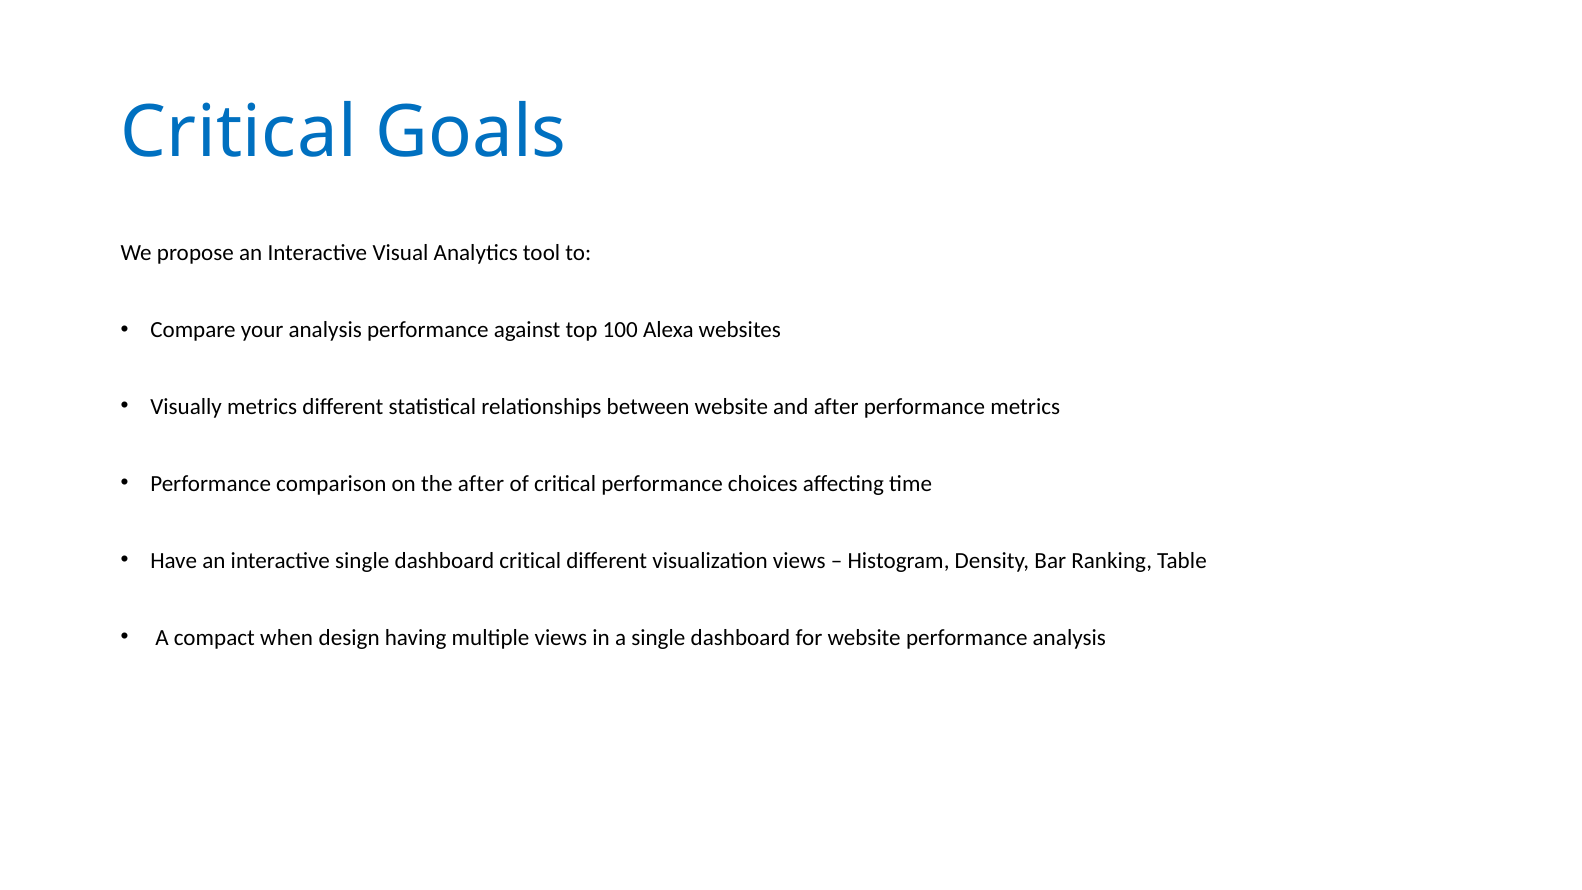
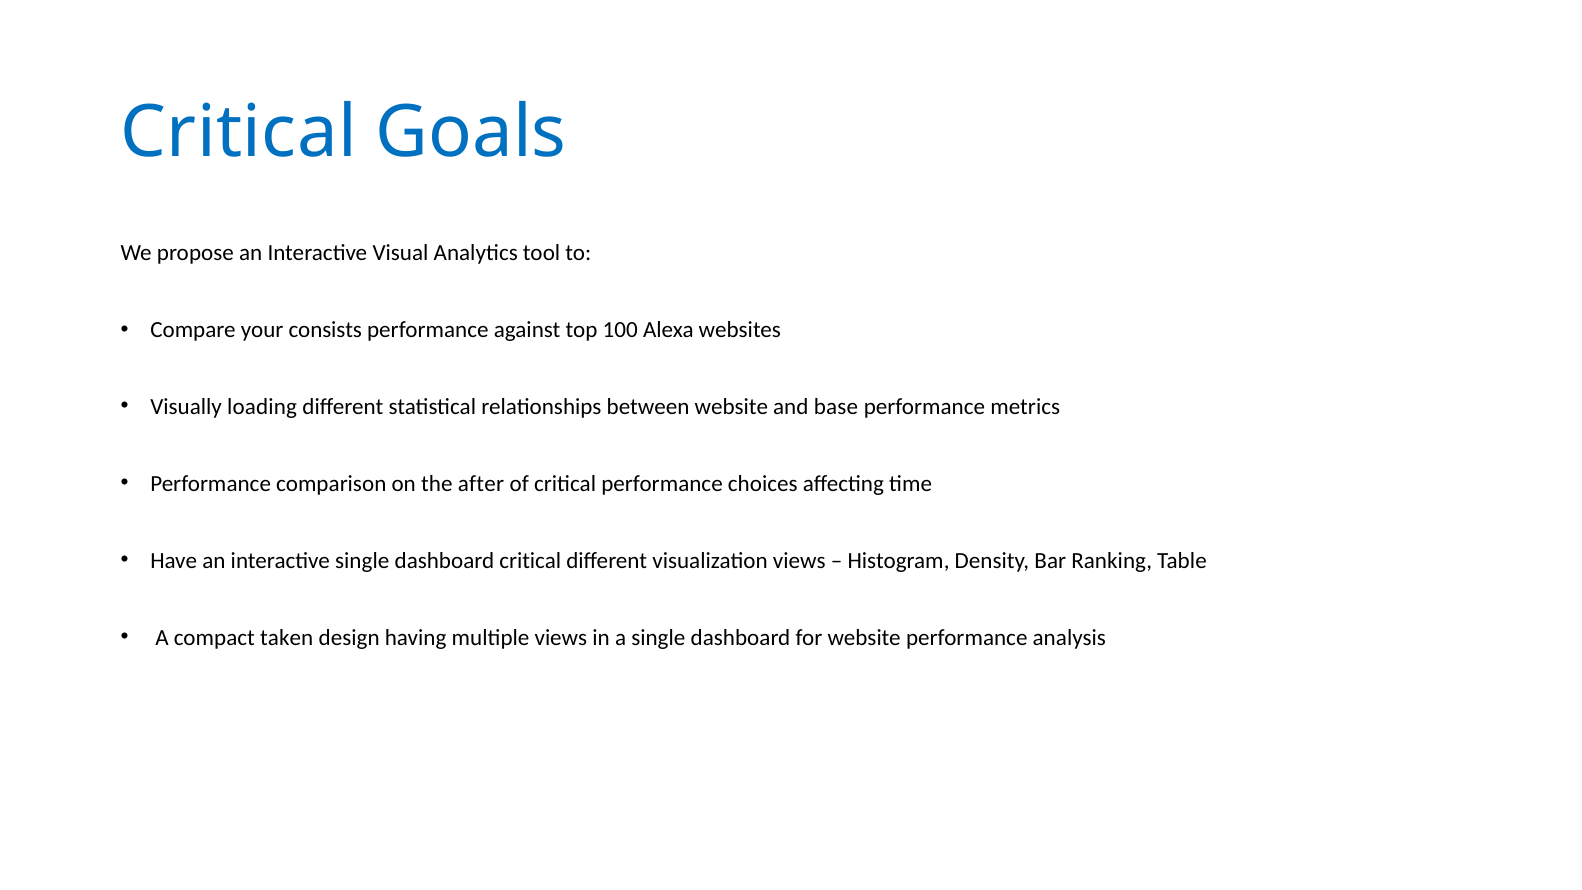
your analysis: analysis -> consists (325, 330)
Visually metrics: metrics -> loading (262, 407)
and after: after -> base (836, 407)
when: when -> taken (287, 638)
